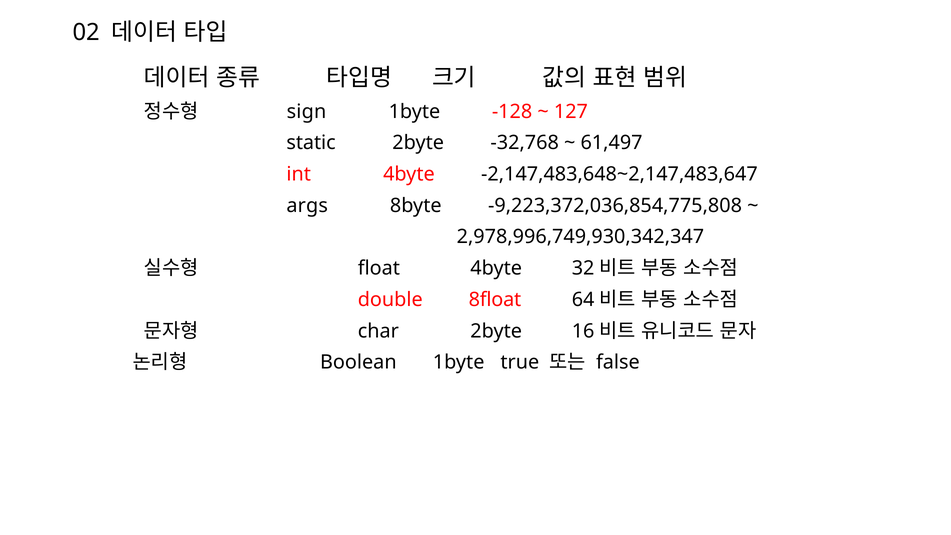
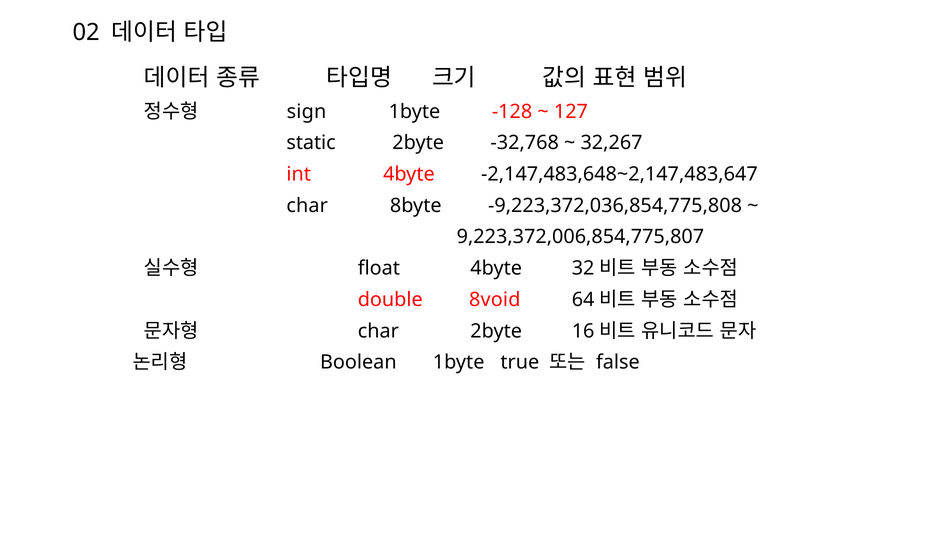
61,497: 61,497 -> 32,267 (612, 143)
args: args -> char (307, 206)
2,978,996,749,930,342,347: 2,978,996,749,930,342,347 -> 9,223,372,006,854,775,807 (580, 237)
8float: 8float -> 8void (495, 300)
